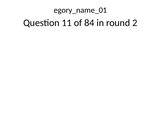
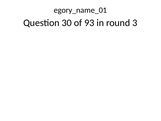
11: 11 -> 30 (67, 23)
84: 84 -> 93 (89, 23)
2: 2 -> 3 (135, 23)
